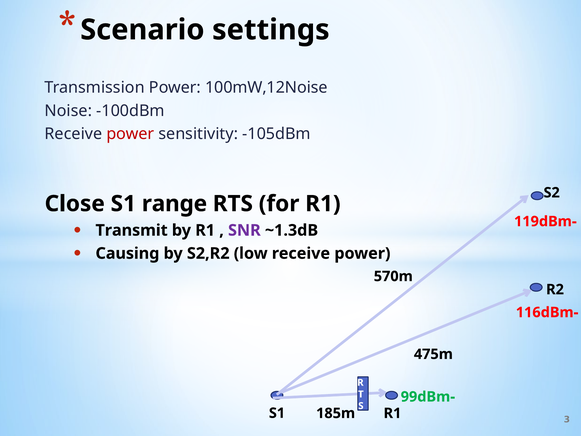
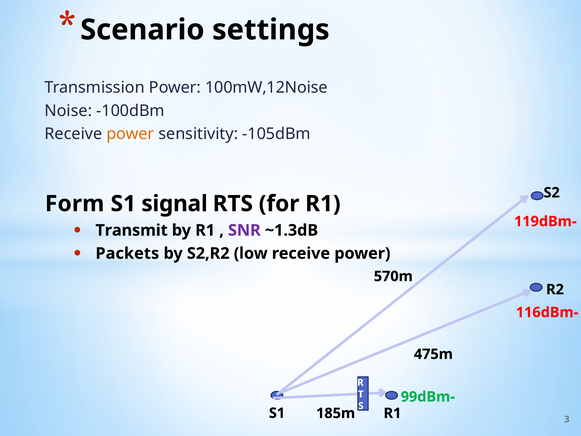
power colour: red -> orange (130, 134)
Close: Close -> Form (75, 204)
range: range -> signal (174, 204)
Causing: Causing -> Packets (127, 253)
